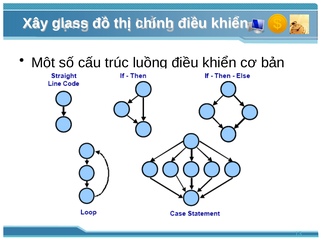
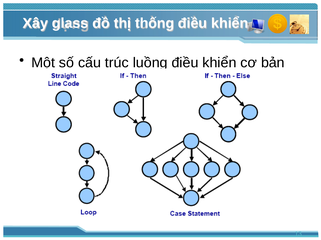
chính: chính -> thống (155, 23)
